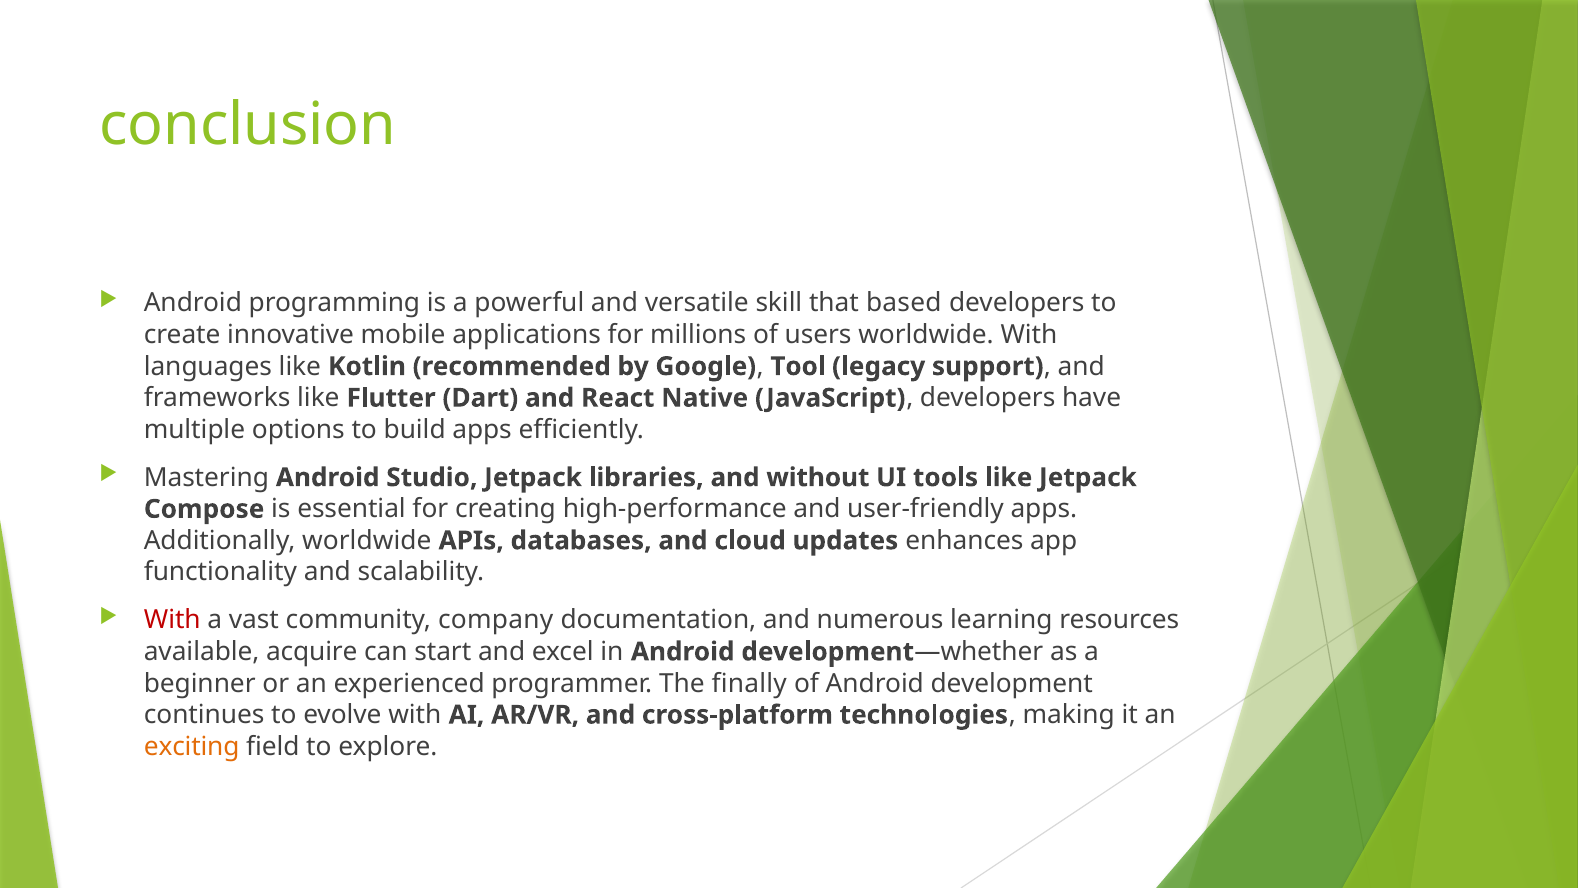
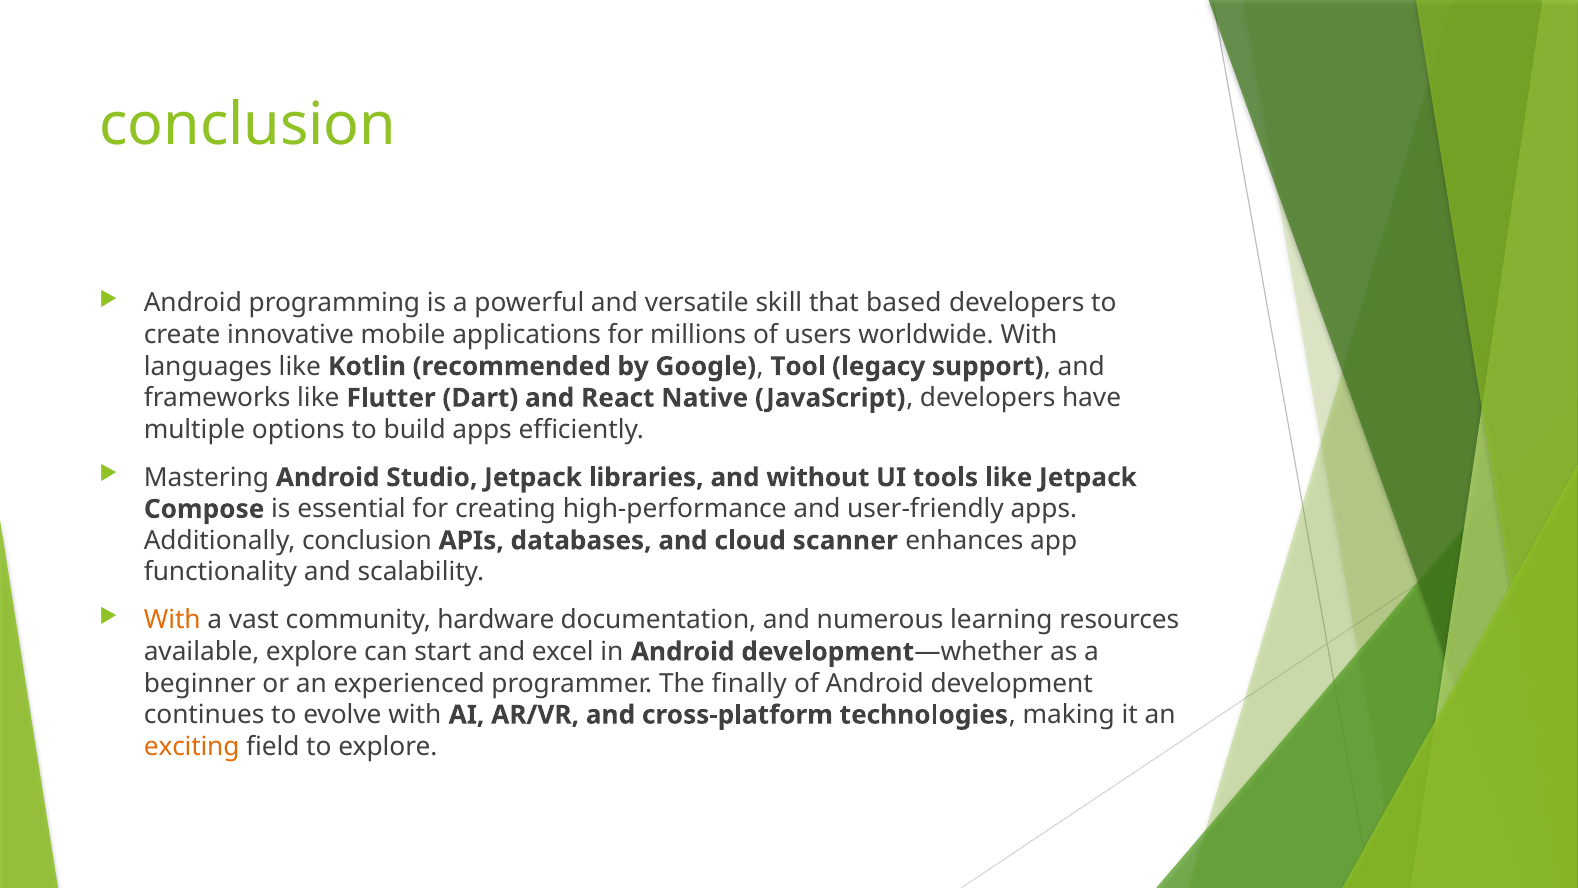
Additionally worldwide: worldwide -> conclusion (367, 540)
updates: updates -> scanner (845, 540)
With colour: red -> orange (172, 620)
company: company -> hardware (496, 620)
available acquire: acquire -> explore (312, 652)
